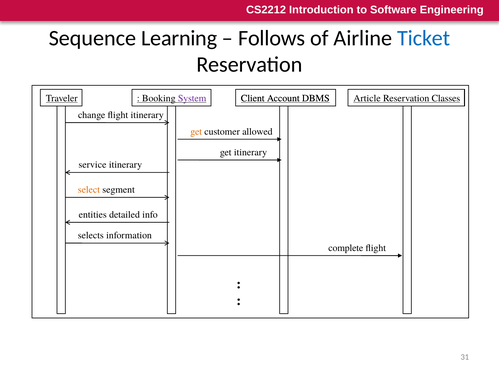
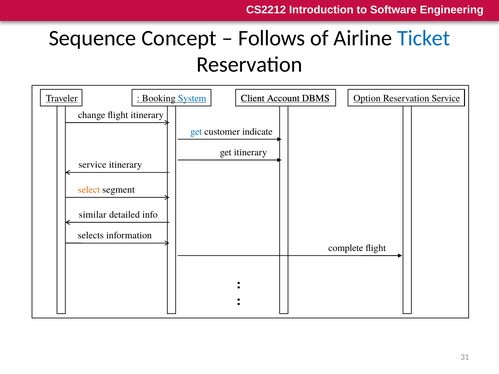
Learning: Learning -> Concept (179, 38)
System colour: purple -> blue (192, 98)
Article: Article -> Option (367, 98)
Reservation Classes: Classes -> Service (446, 98)
get colour: orange -> blue (196, 132)
allowed: allowed -> indicate (257, 132)
entities: entities -> similar (93, 215)
